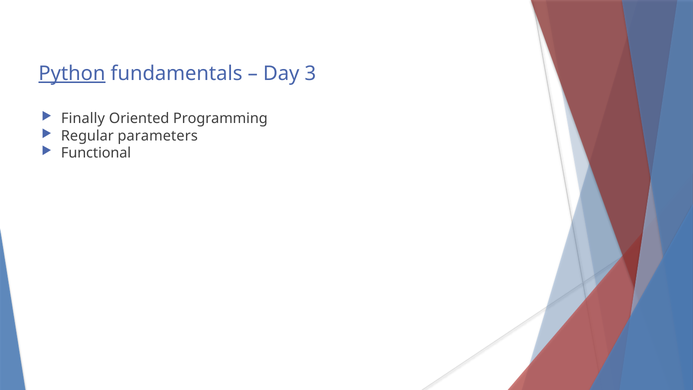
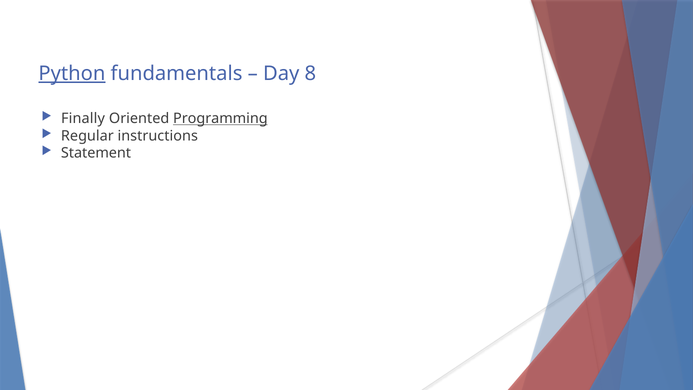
3: 3 -> 8 (310, 74)
Programming underline: none -> present (220, 118)
parameters: parameters -> instructions (158, 136)
Functional: Functional -> Statement (96, 153)
